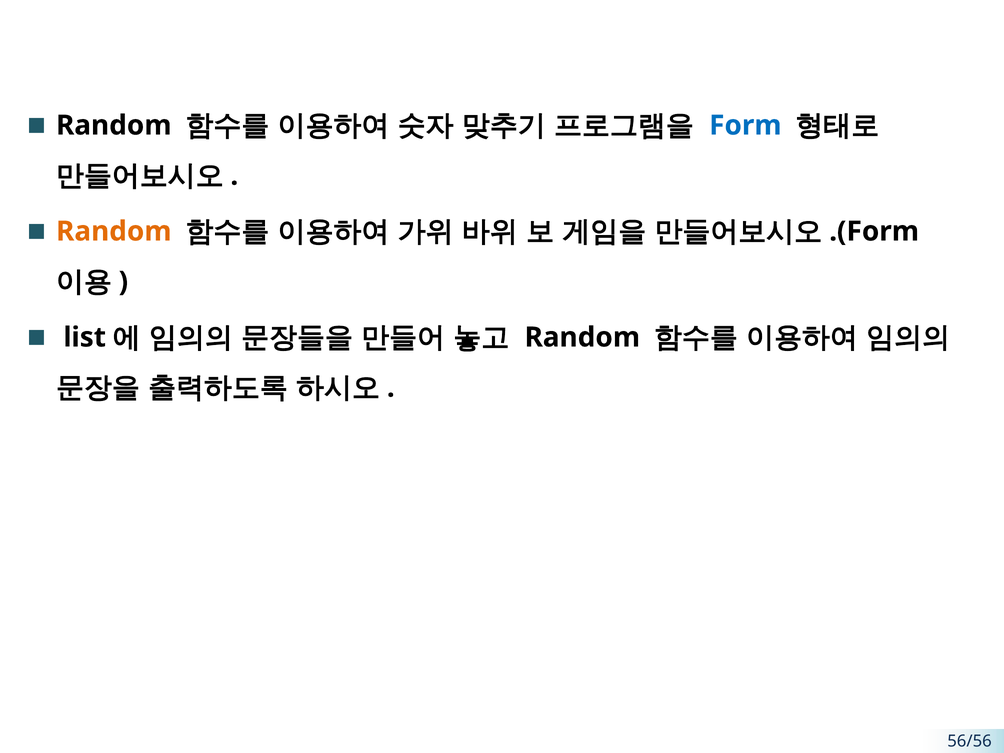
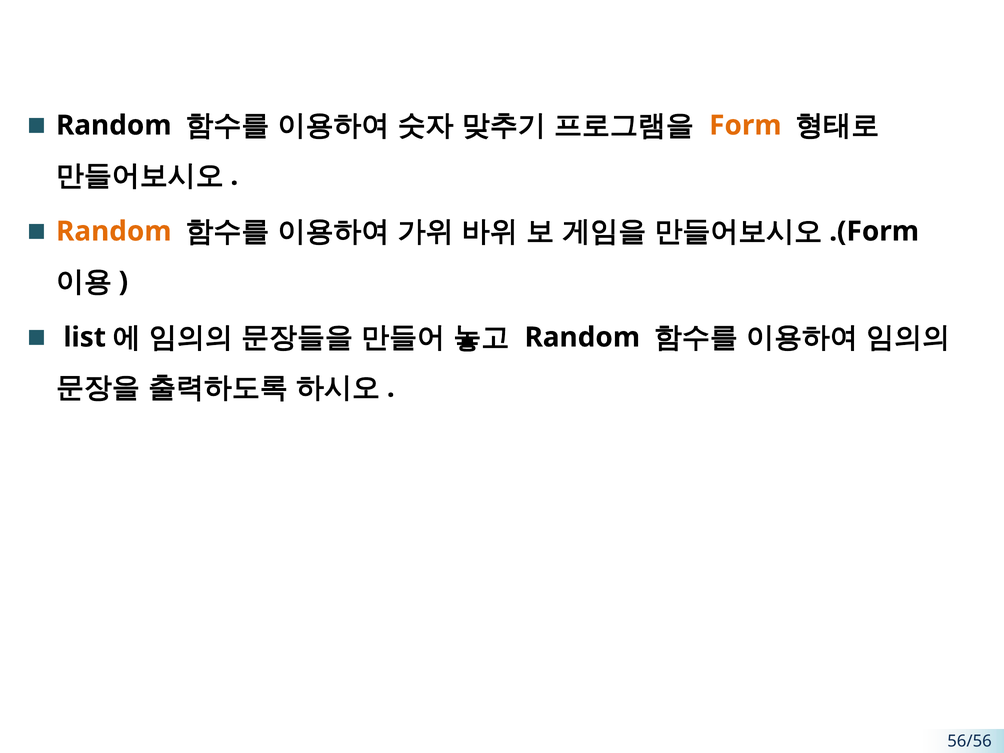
Form colour: blue -> orange (745, 125)
